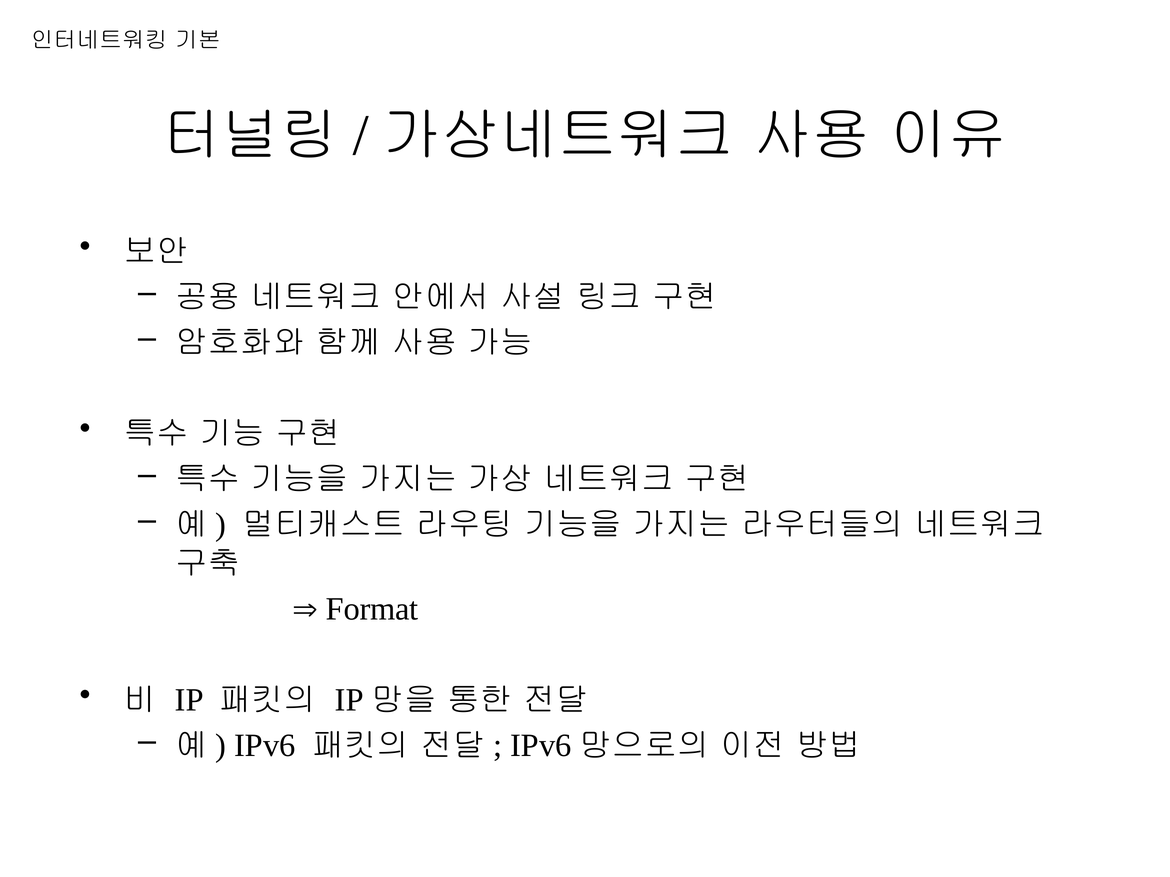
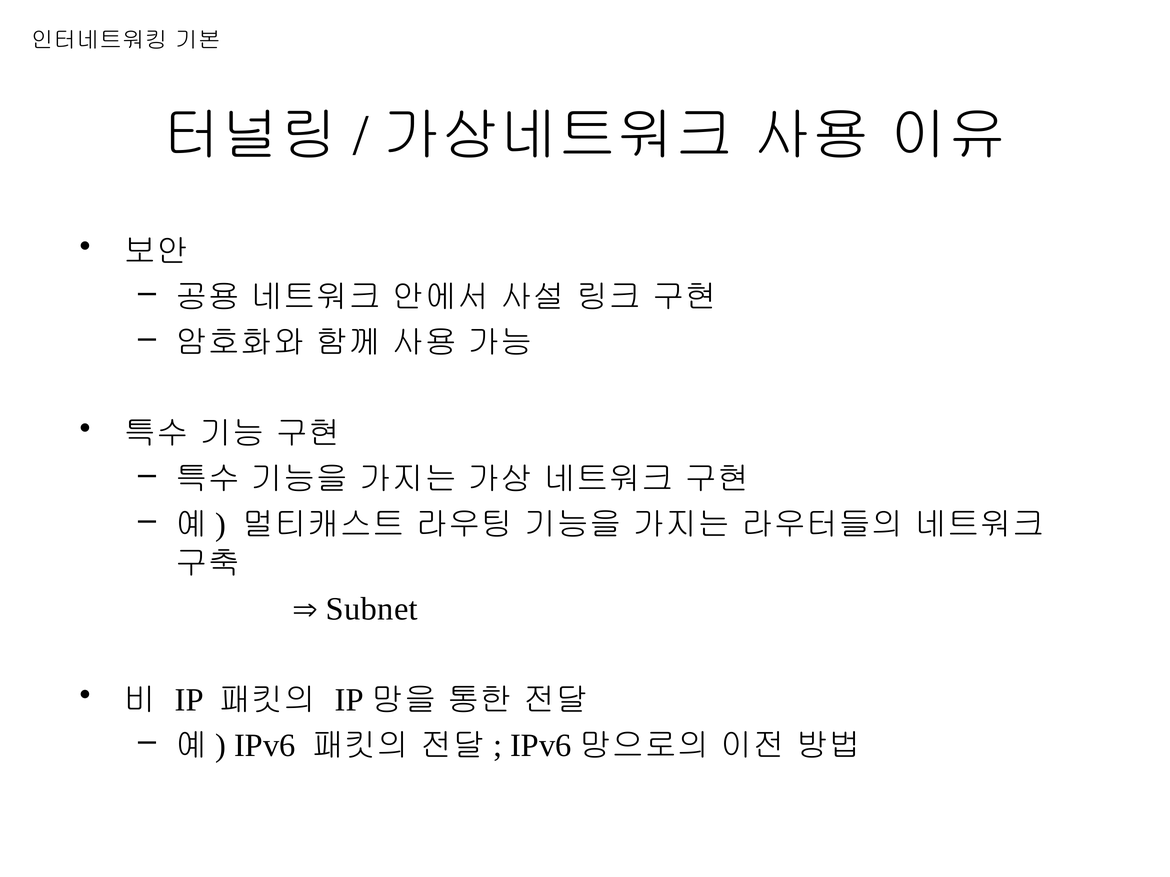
Format: Format -> Subnet (372, 609)
